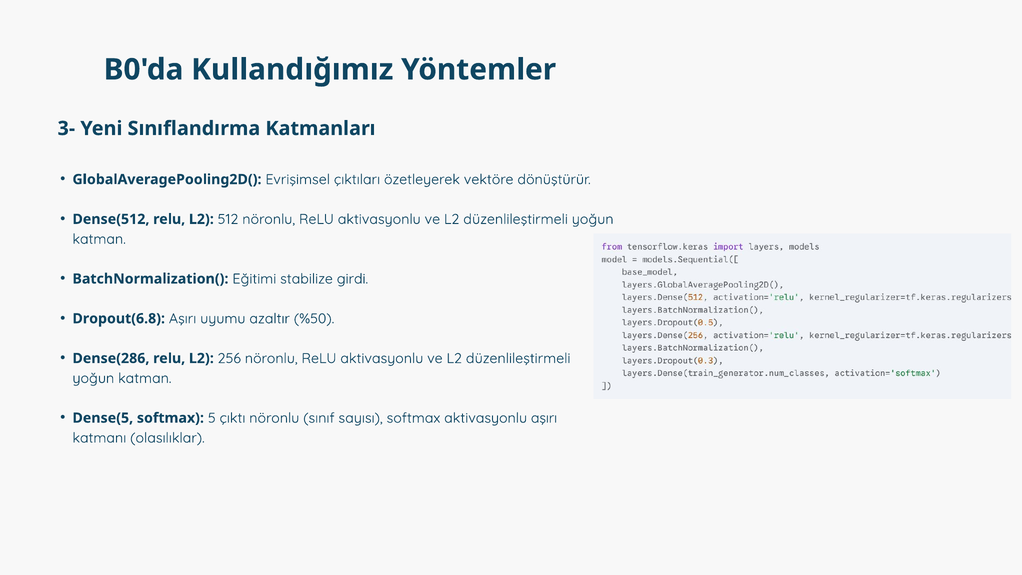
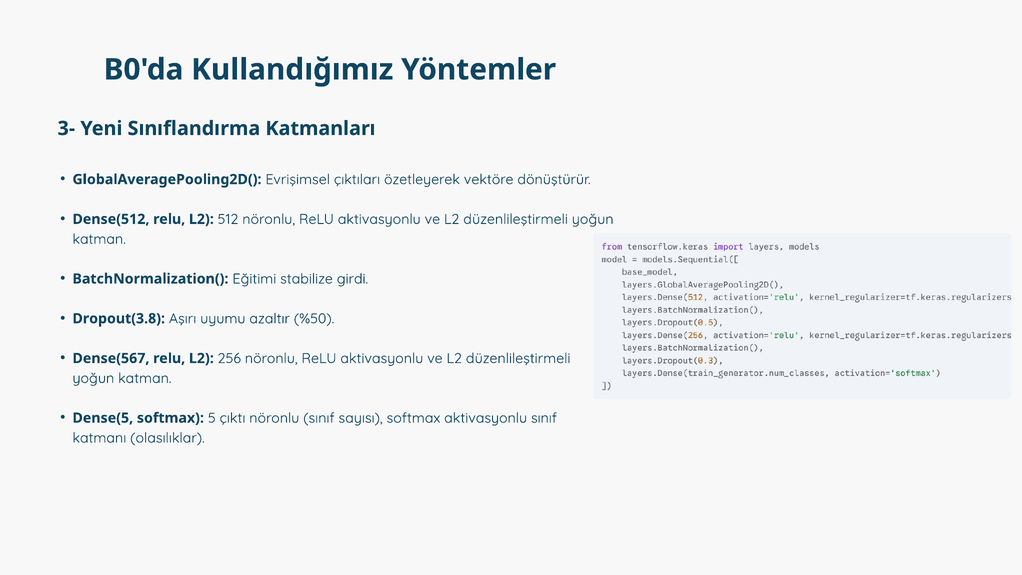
Dropout(6.8: Dropout(6.8 -> Dropout(3.8 (119, 319)
Dense(286: Dense(286 -> Dense(567 (111, 358)
aktivasyonlu aşırı: aşırı -> sınıf (544, 418)
